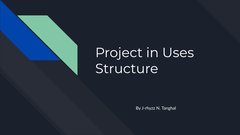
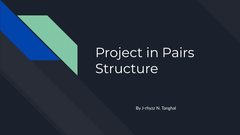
Uses: Uses -> Pairs (178, 53)
